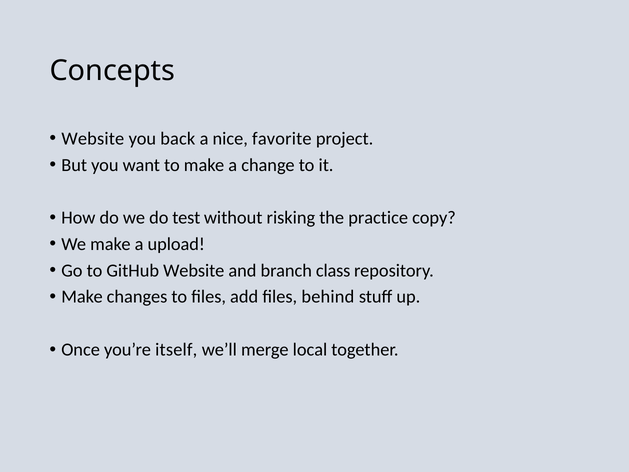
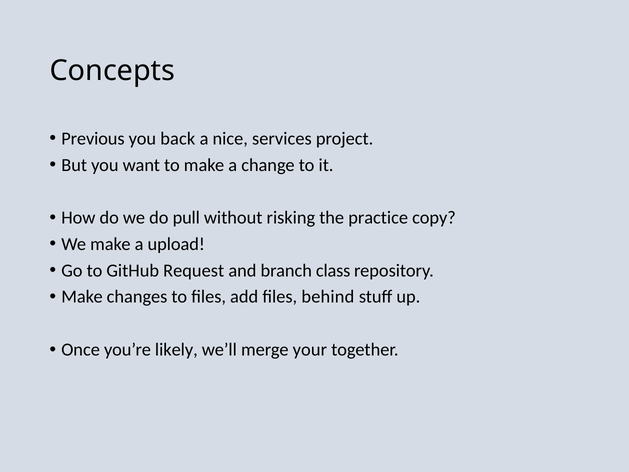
Website: Website -> Previous (93, 139)
favorite: favorite -> services (282, 139)
test: test -> pull (186, 218)
GitHub Website: Website -> Request (194, 270)
itself: itself -> likely (176, 350)
local: local -> your (310, 350)
